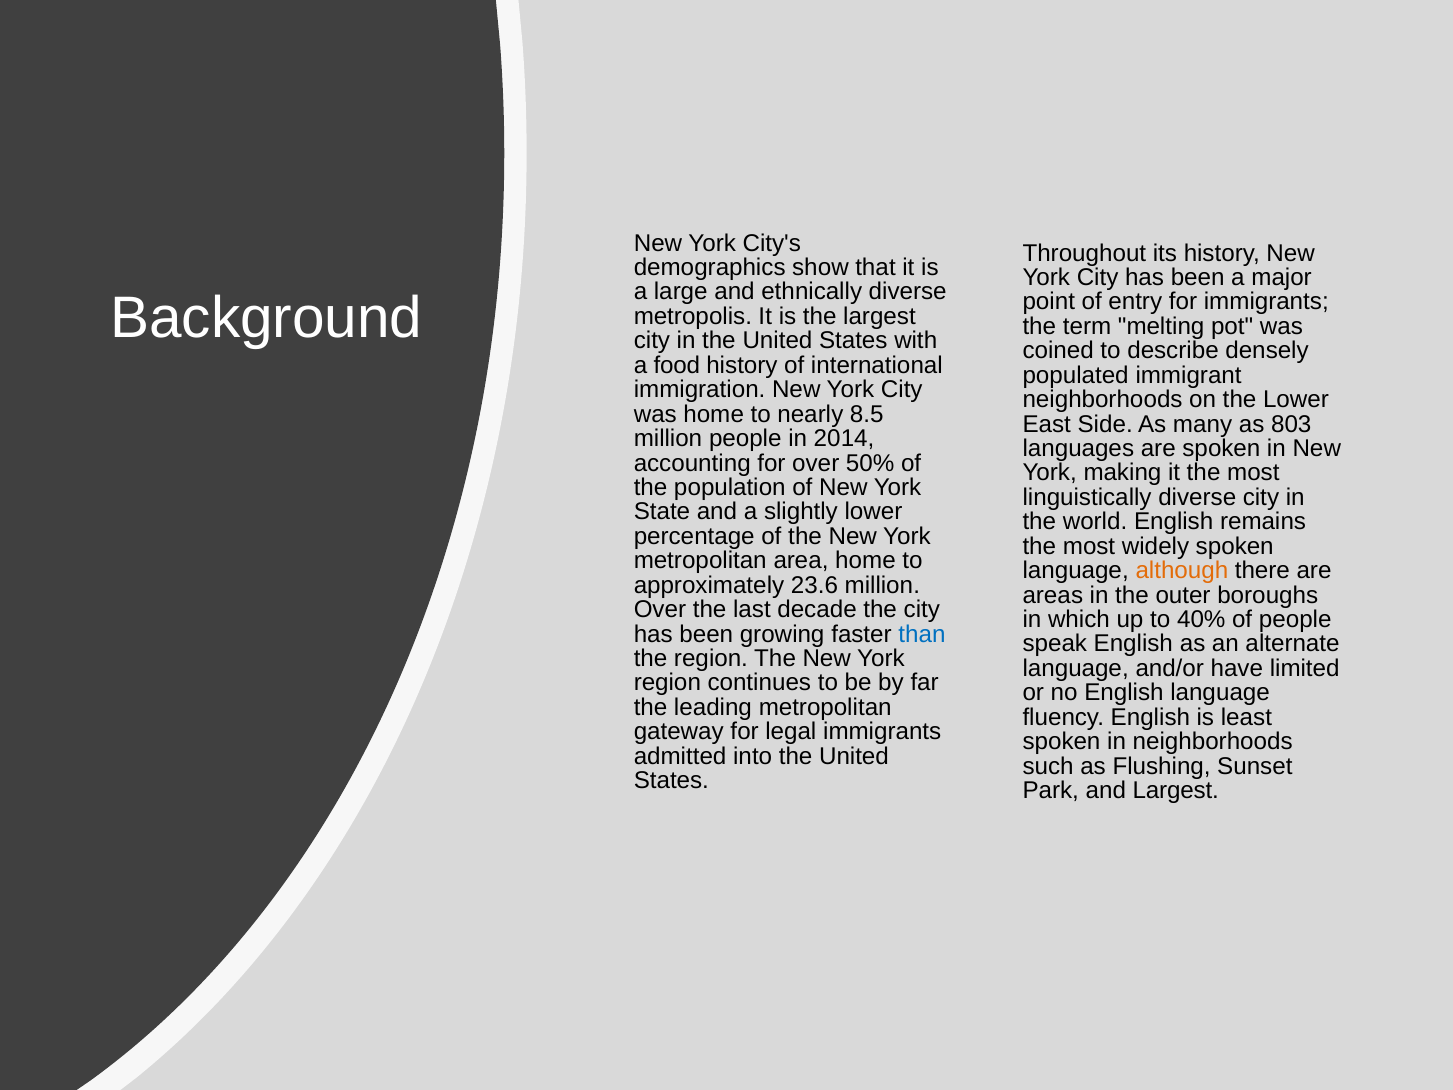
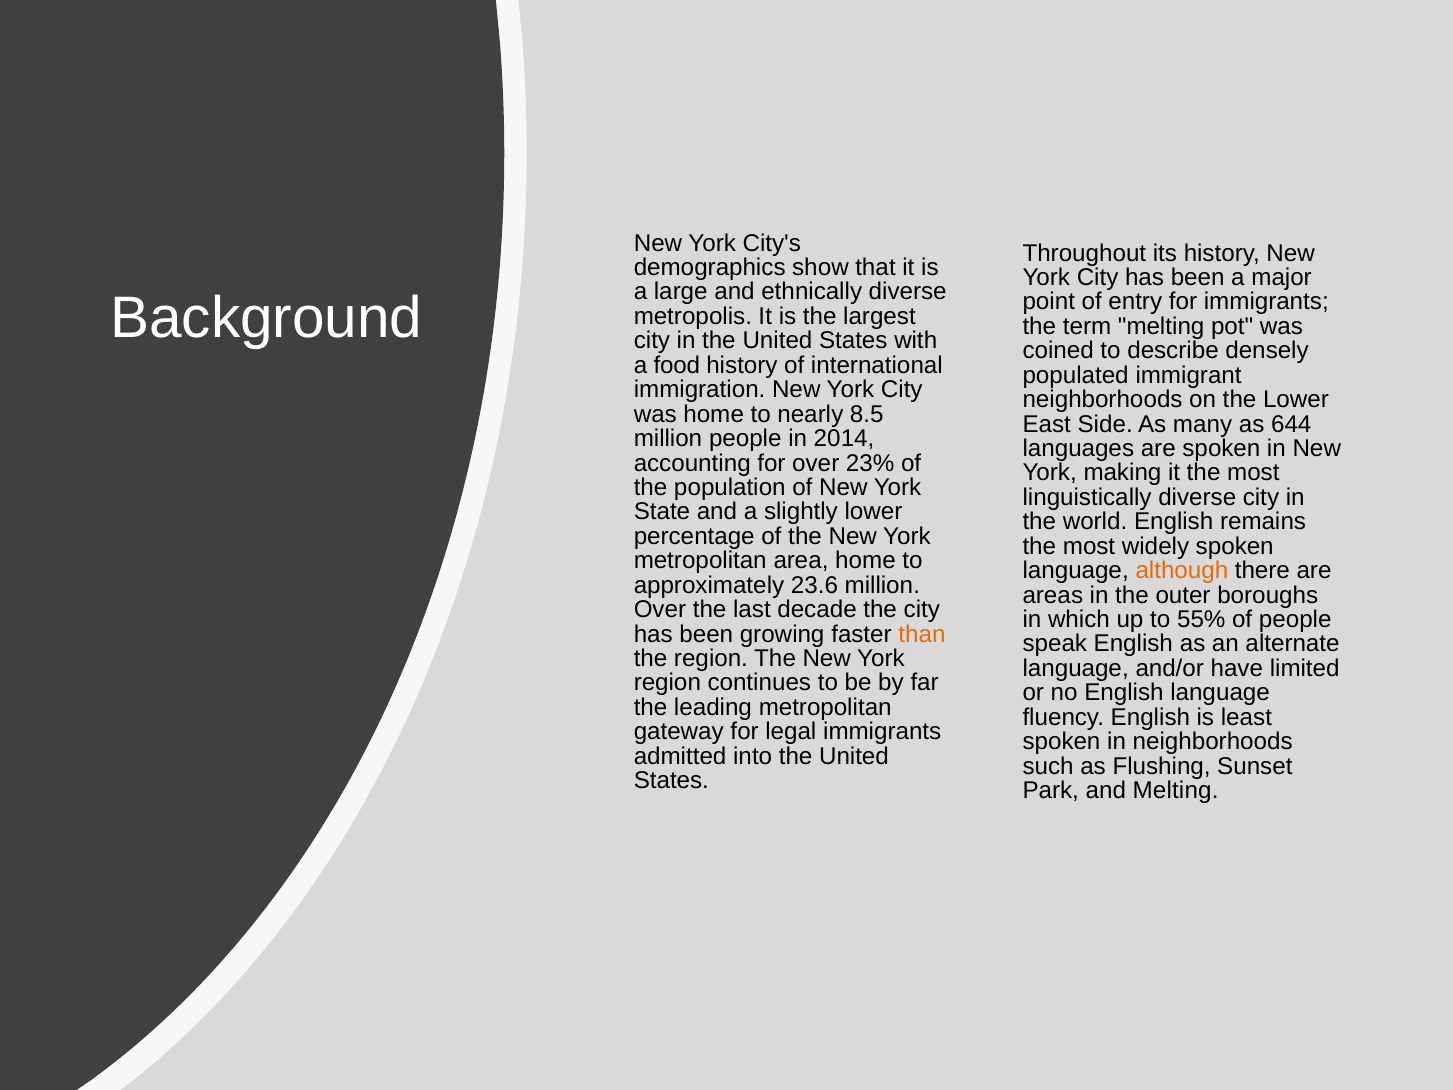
803: 803 -> 644 (1291, 424)
50%: 50% -> 23% (870, 463)
40%: 40% -> 55% (1201, 619)
than colour: blue -> orange (922, 634)
and Largest: Largest -> Melting (1176, 790)
